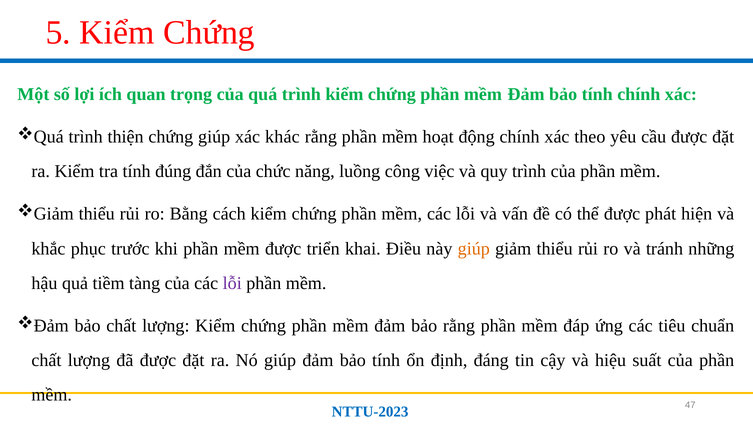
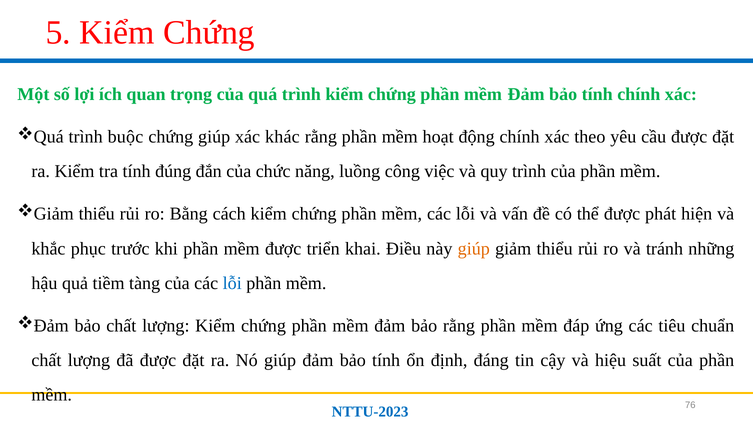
thiện: thiện -> buộc (125, 137)
lỗi colour: purple -> blue (232, 283)
47: 47 -> 76 (690, 404)
